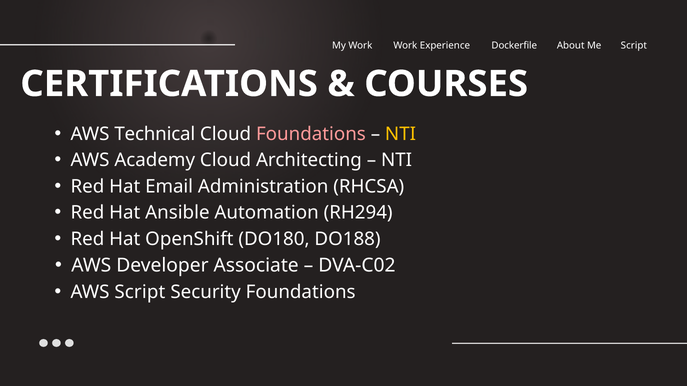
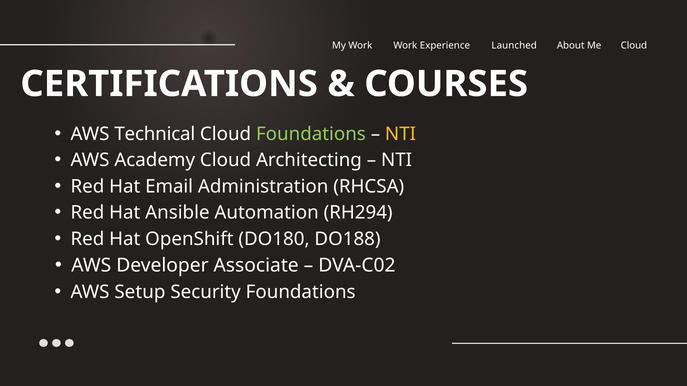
Dockerfile: Dockerfile -> Launched (514, 46)
Script: Script -> Cloud (634, 46)
Foundations colour: pink -> light green (311, 134)
AWS Script: Script -> Setup (140, 292)
